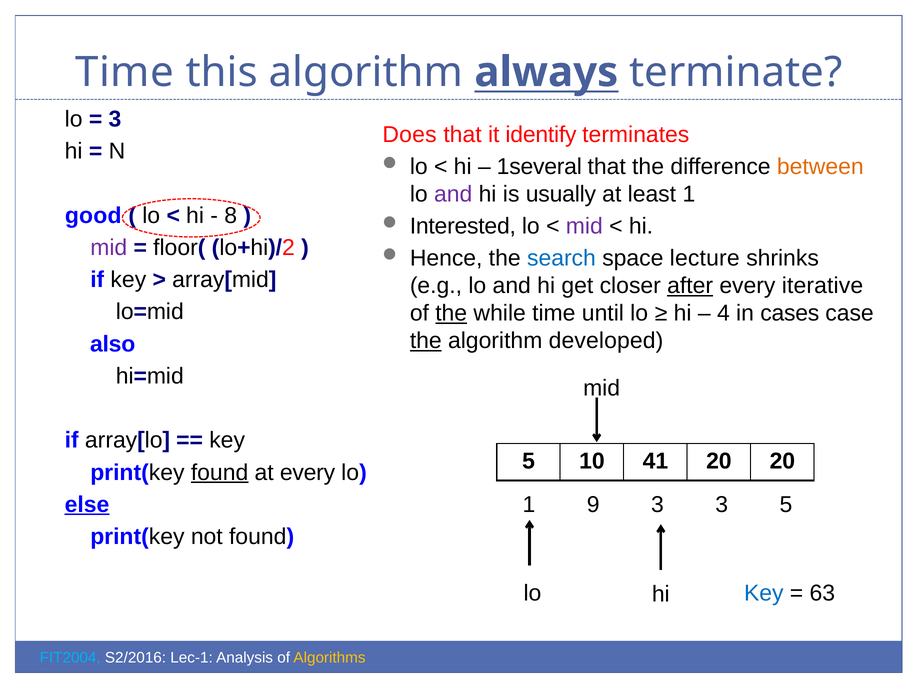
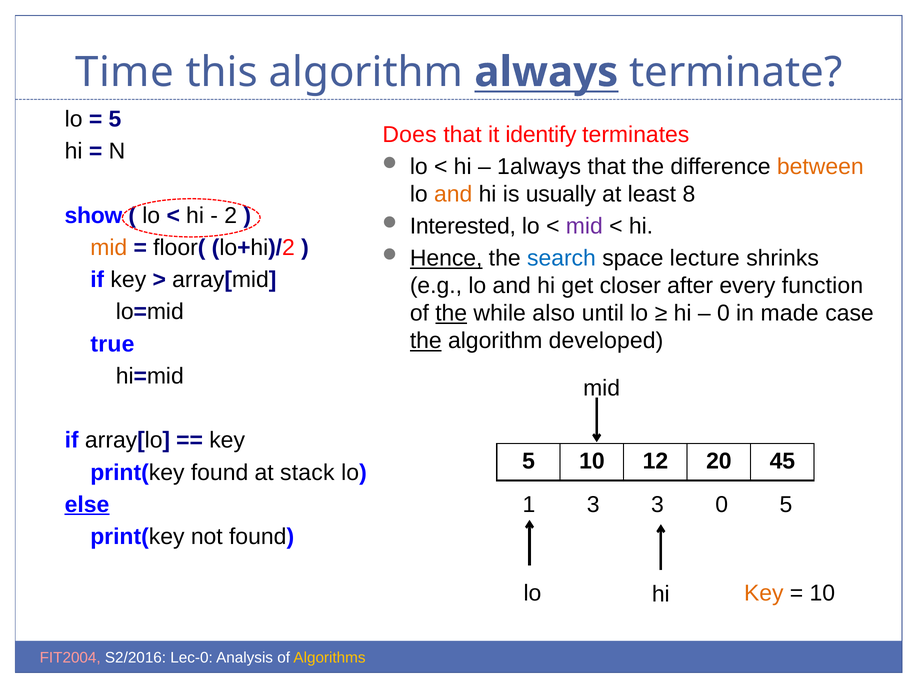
3: 3 -> 5 (115, 119)
1several: 1several -> 1always (539, 167)
and colour: purple -> orange (453, 194)
least 1: 1 -> 8 (689, 194)
good: good -> show (93, 216)
8: 8 -> 2 (231, 216)
mid colour: purple -> orange (109, 248)
Hence underline: none -> present (446, 259)
after underline: present -> none (690, 286)
iterative: iterative -> function (822, 286)
while time: time -> also (554, 314)
4: 4 -> 0 (723, 314)
cases: cases -> made (790, 314)
also: also -> true (112, 344)
41: 41 -> 12 (655, 462)
20 20: 20 -> 45 (782, 462)
found underline: present -> none (220, 473)
at every: every -> stack (307, 473)
1 9: 9 -> 3 (593, 505)
3 3: 3 -> 0 (722, 505)
Key colour: blue -> orange (764, 594)
63: 63 -> 10 (822, 594)
FIT2004 colour: light blue -> pink (70, 658)
Lec-1: Lec-1 -> Lec-0 (192, 658)
